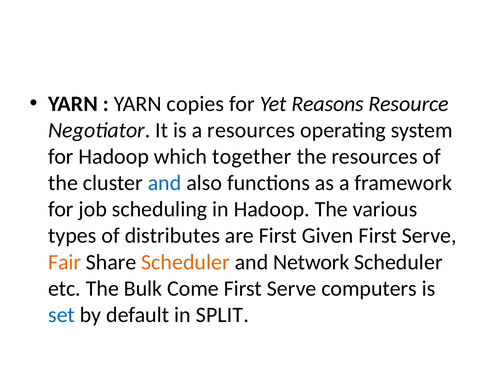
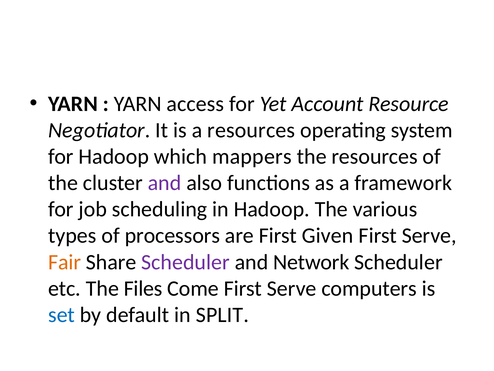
copies: copies -> access (195, 104)
Reasons: Reasons -> Account (328, 104)
together: together -> mappers (252, 156)
and colour: blue -> purple (165, 183)
distributes: distributes -> processors (172, 235)
Scheduler colour: orange -> purple (185, 262)
Bulk: Bulk -> Files (143, 288)
